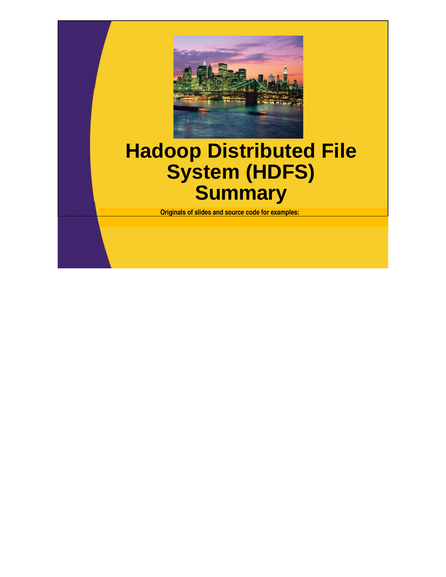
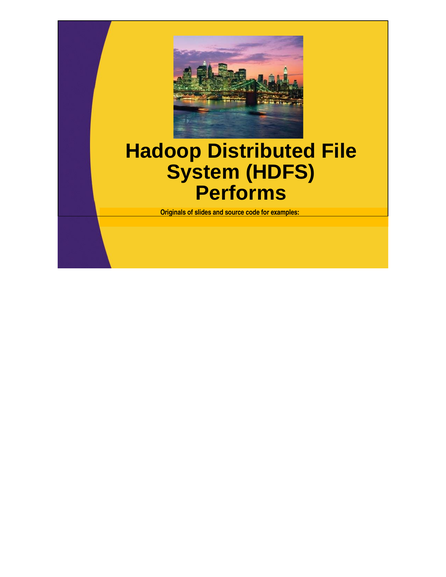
Summary: Summary -> Performs (241, 193)
